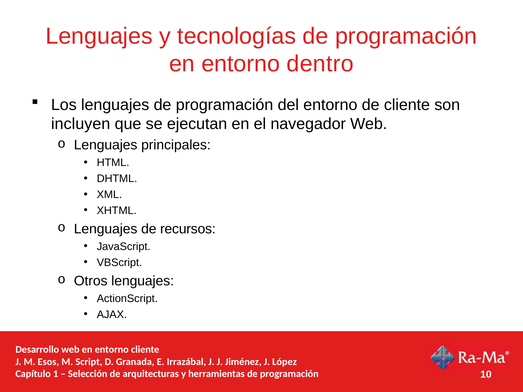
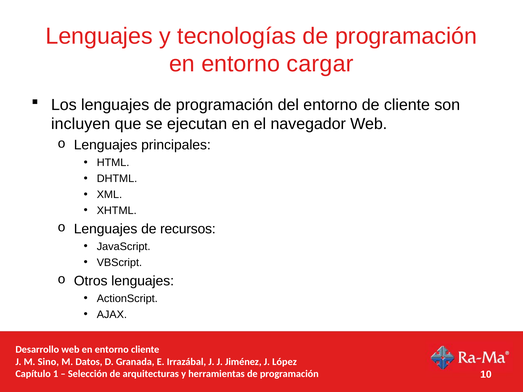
dentro: dentro -> cargar (320, 64)
Esos: Esos -> Sino (48, 362)
Script: Script -> Datos (89, 362)
